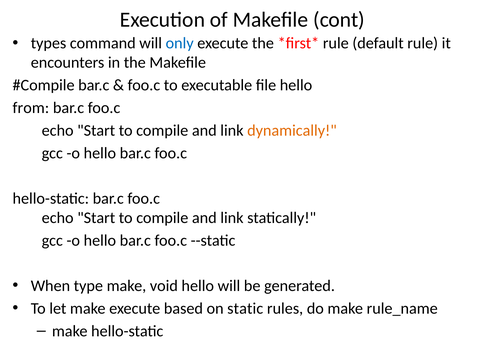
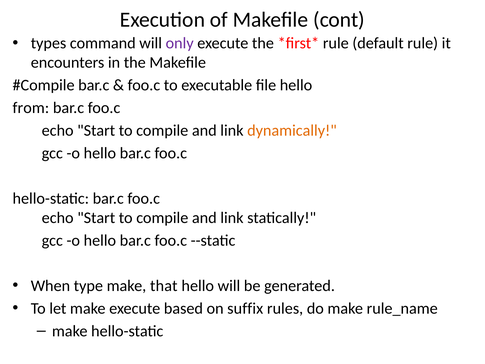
only colour: blue -> purple (180, 43)
void: void -> that (164, 286)
static: static -> suffix (245, 308)
